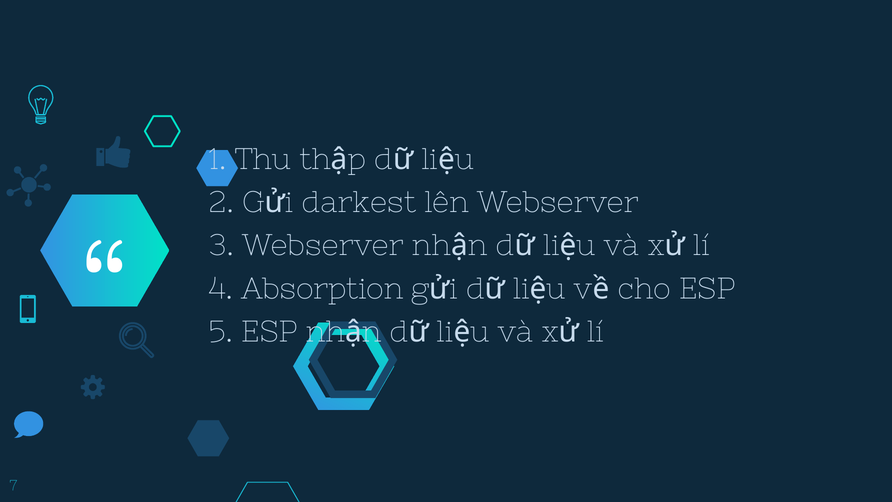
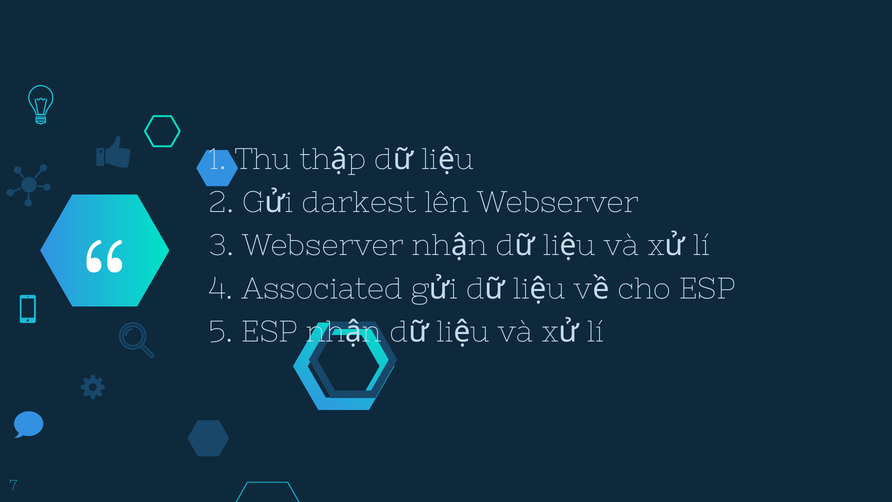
Absorption: Absorption -> Associated (322, 289)
